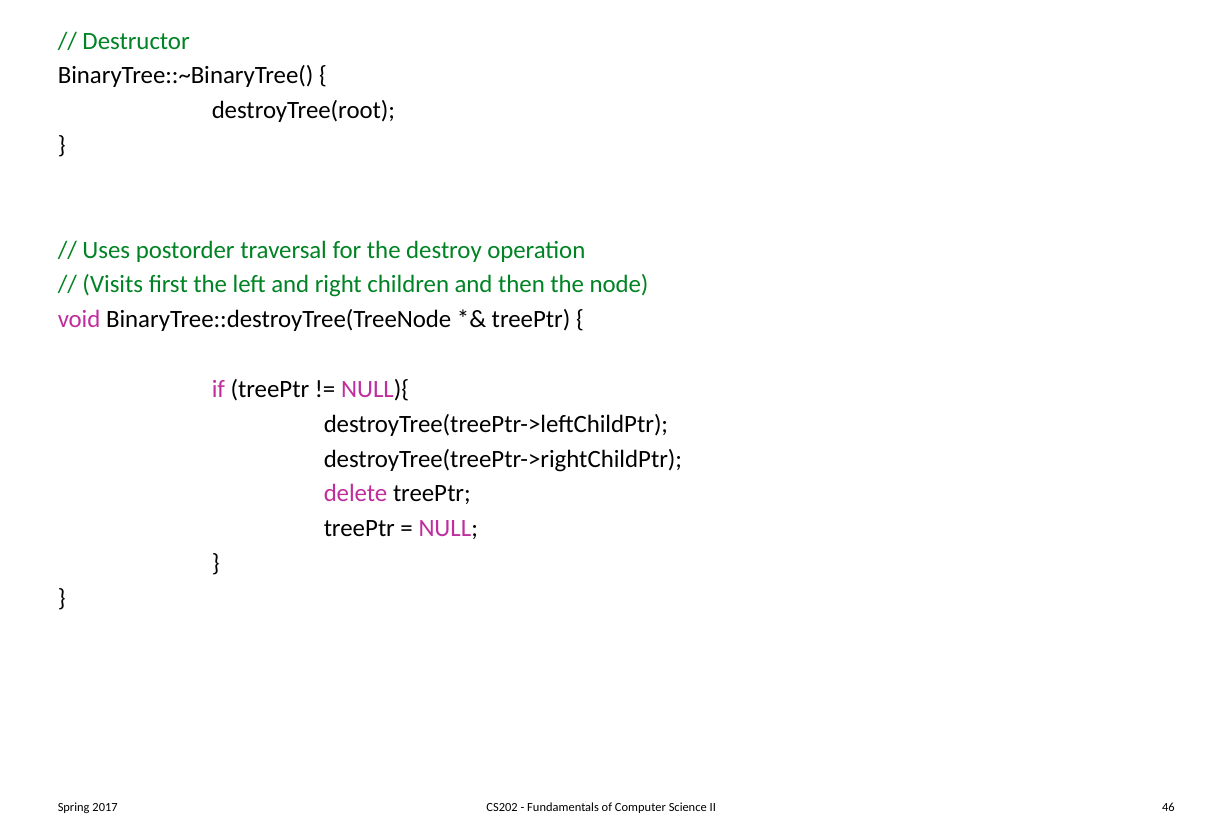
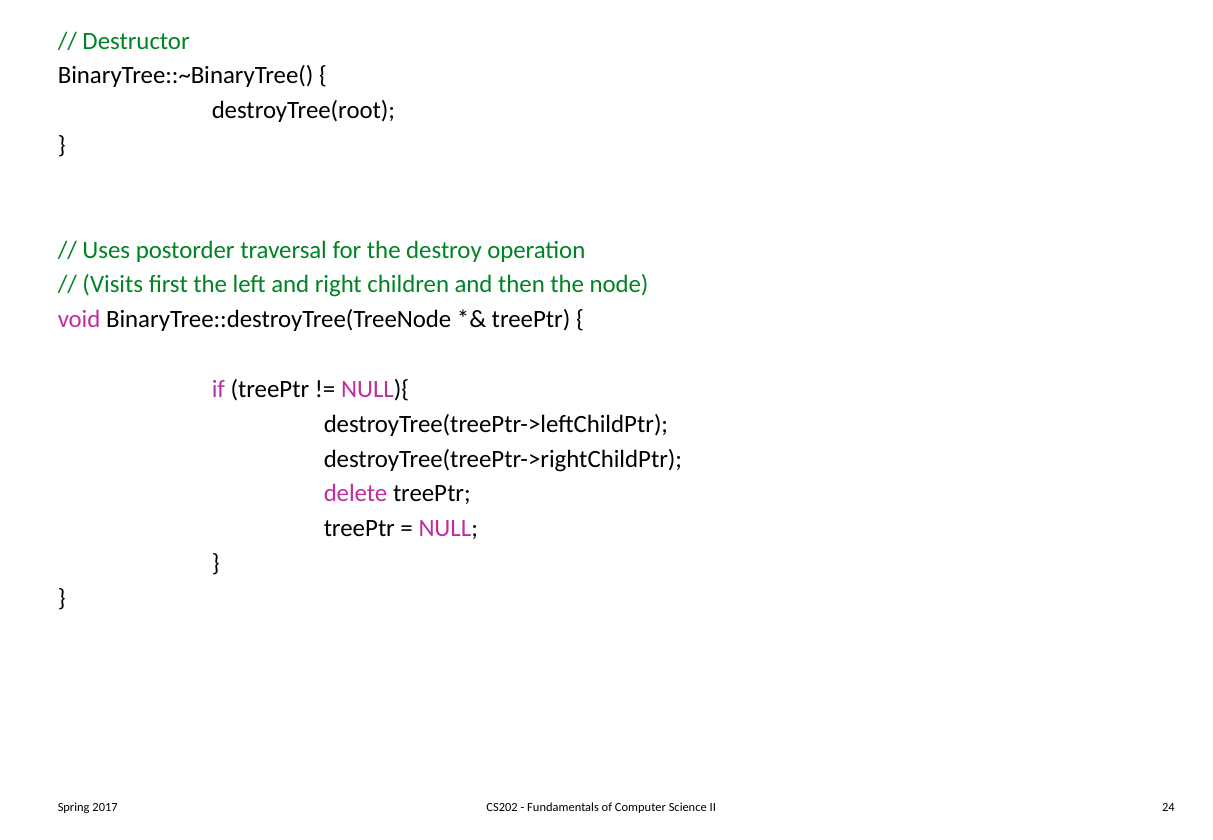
46: 46 -> 24 (1168, 807)
